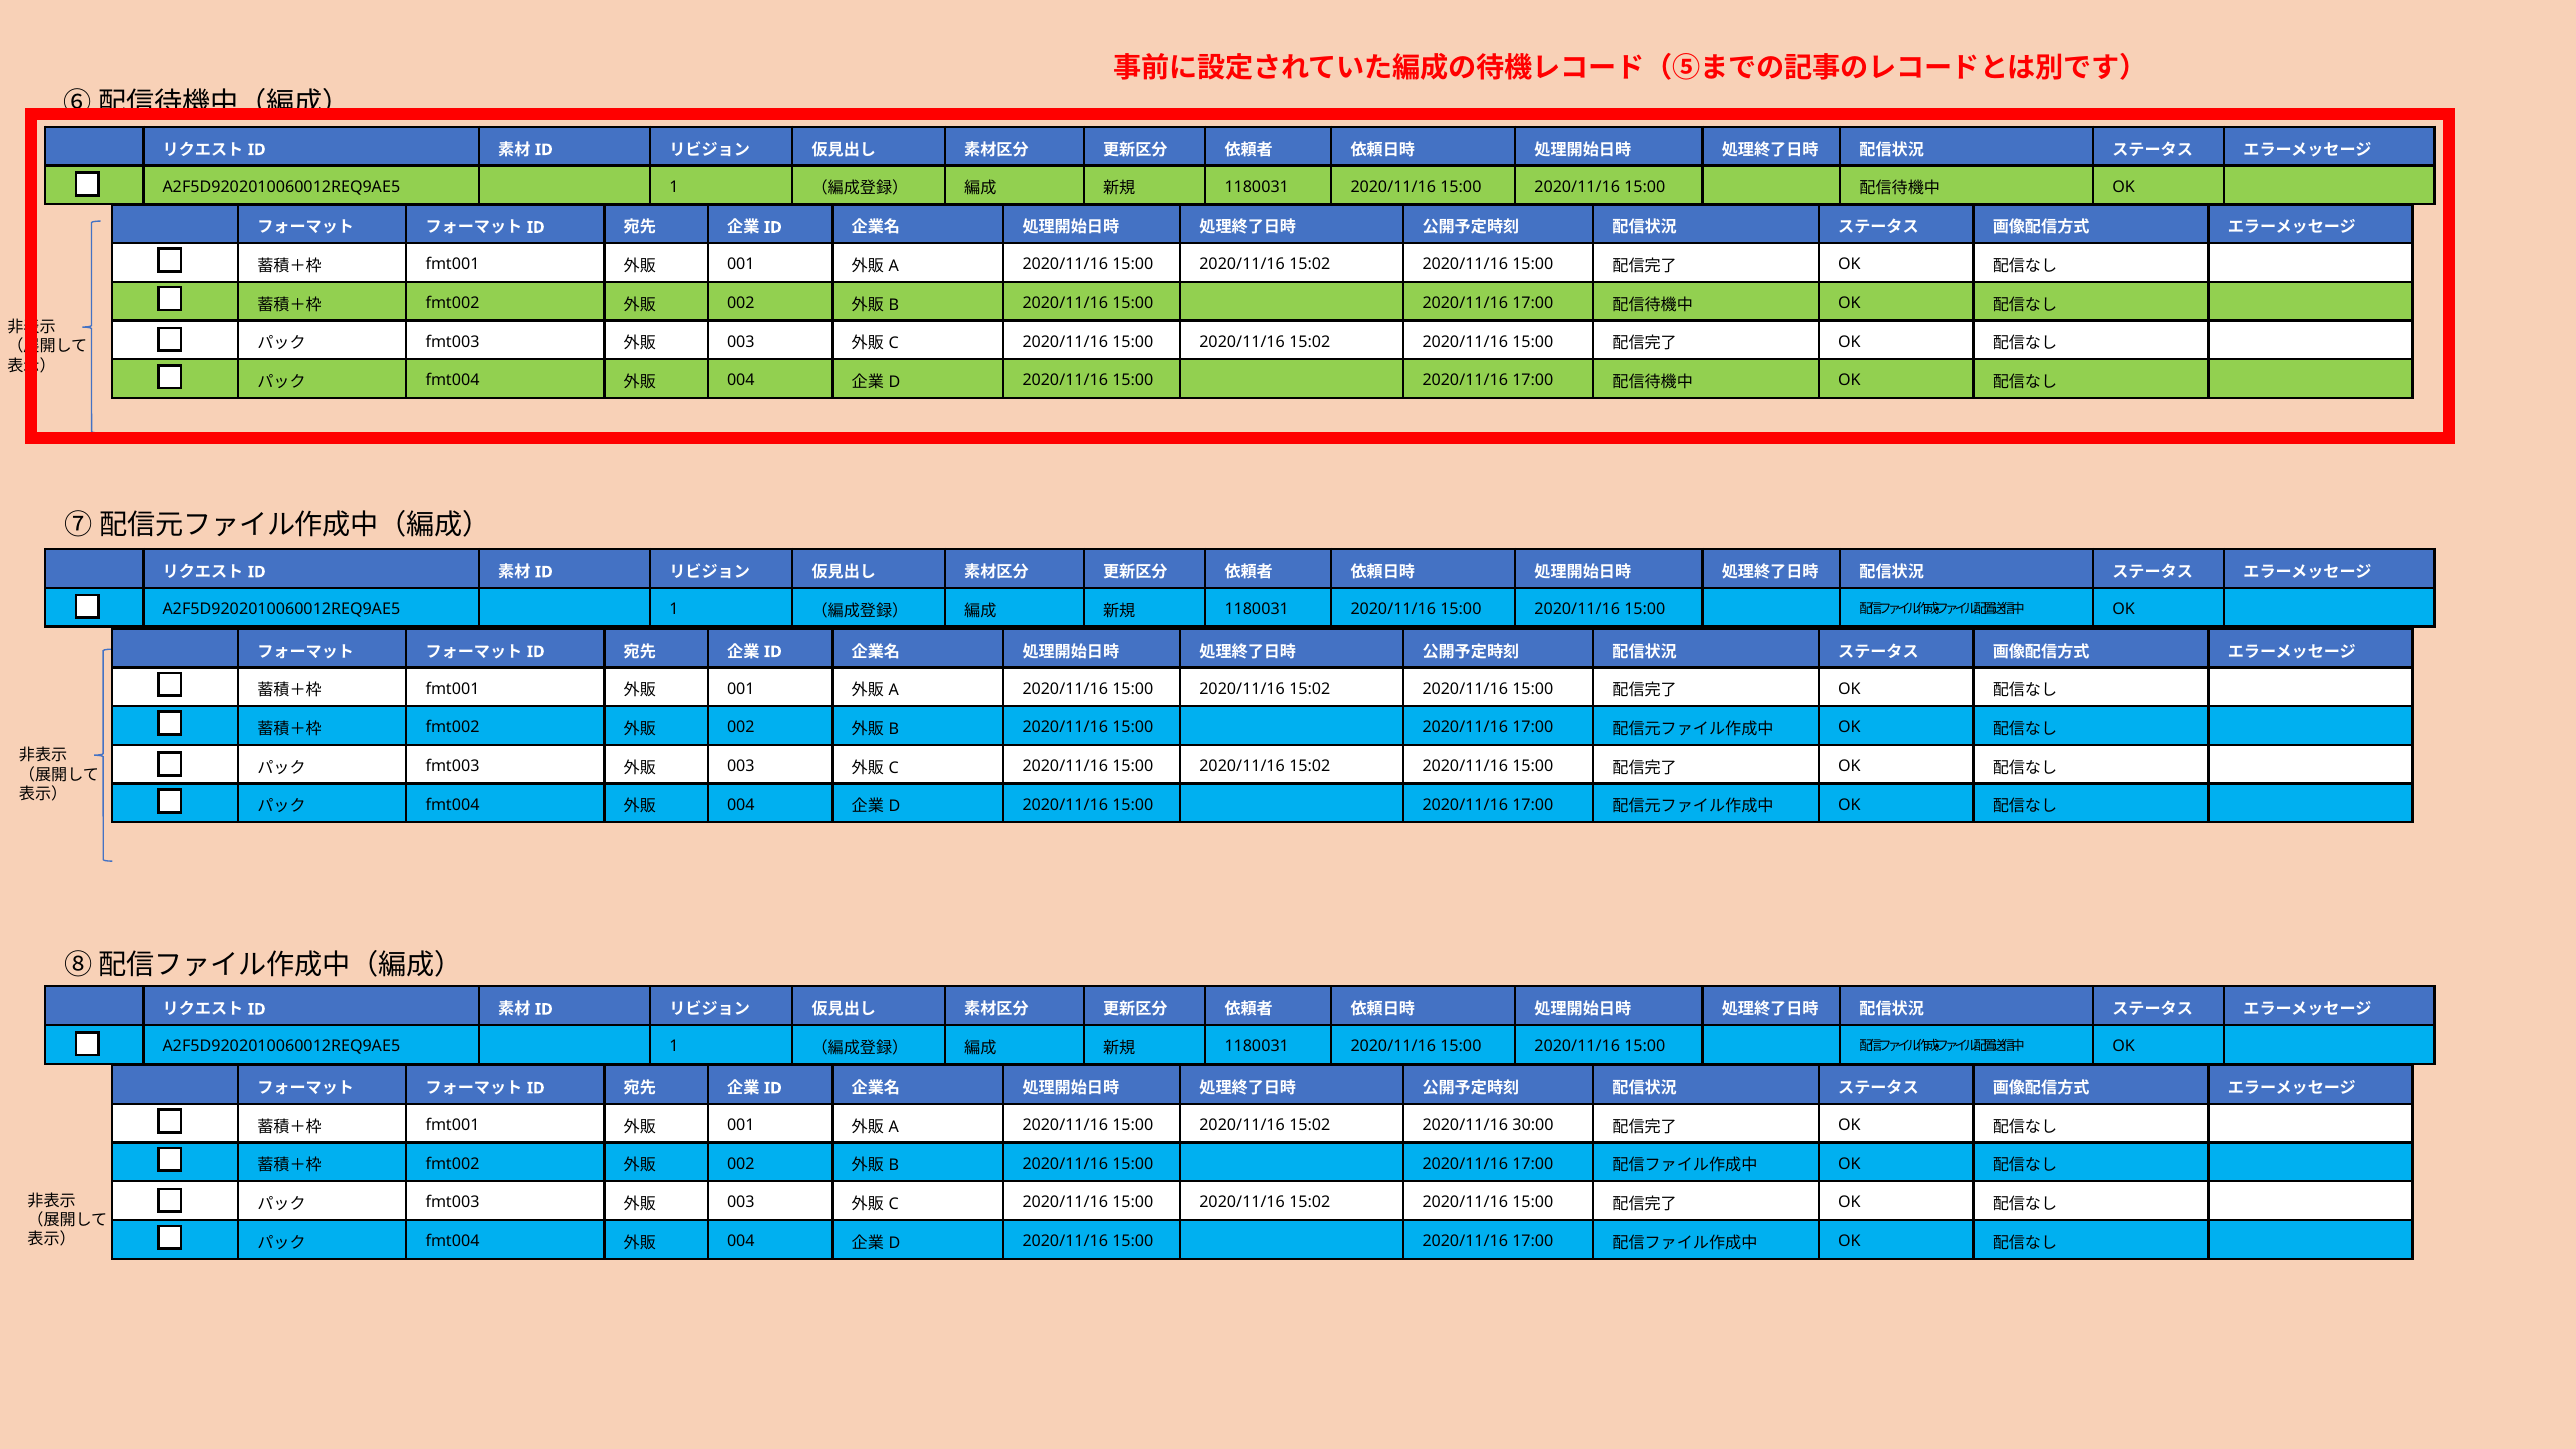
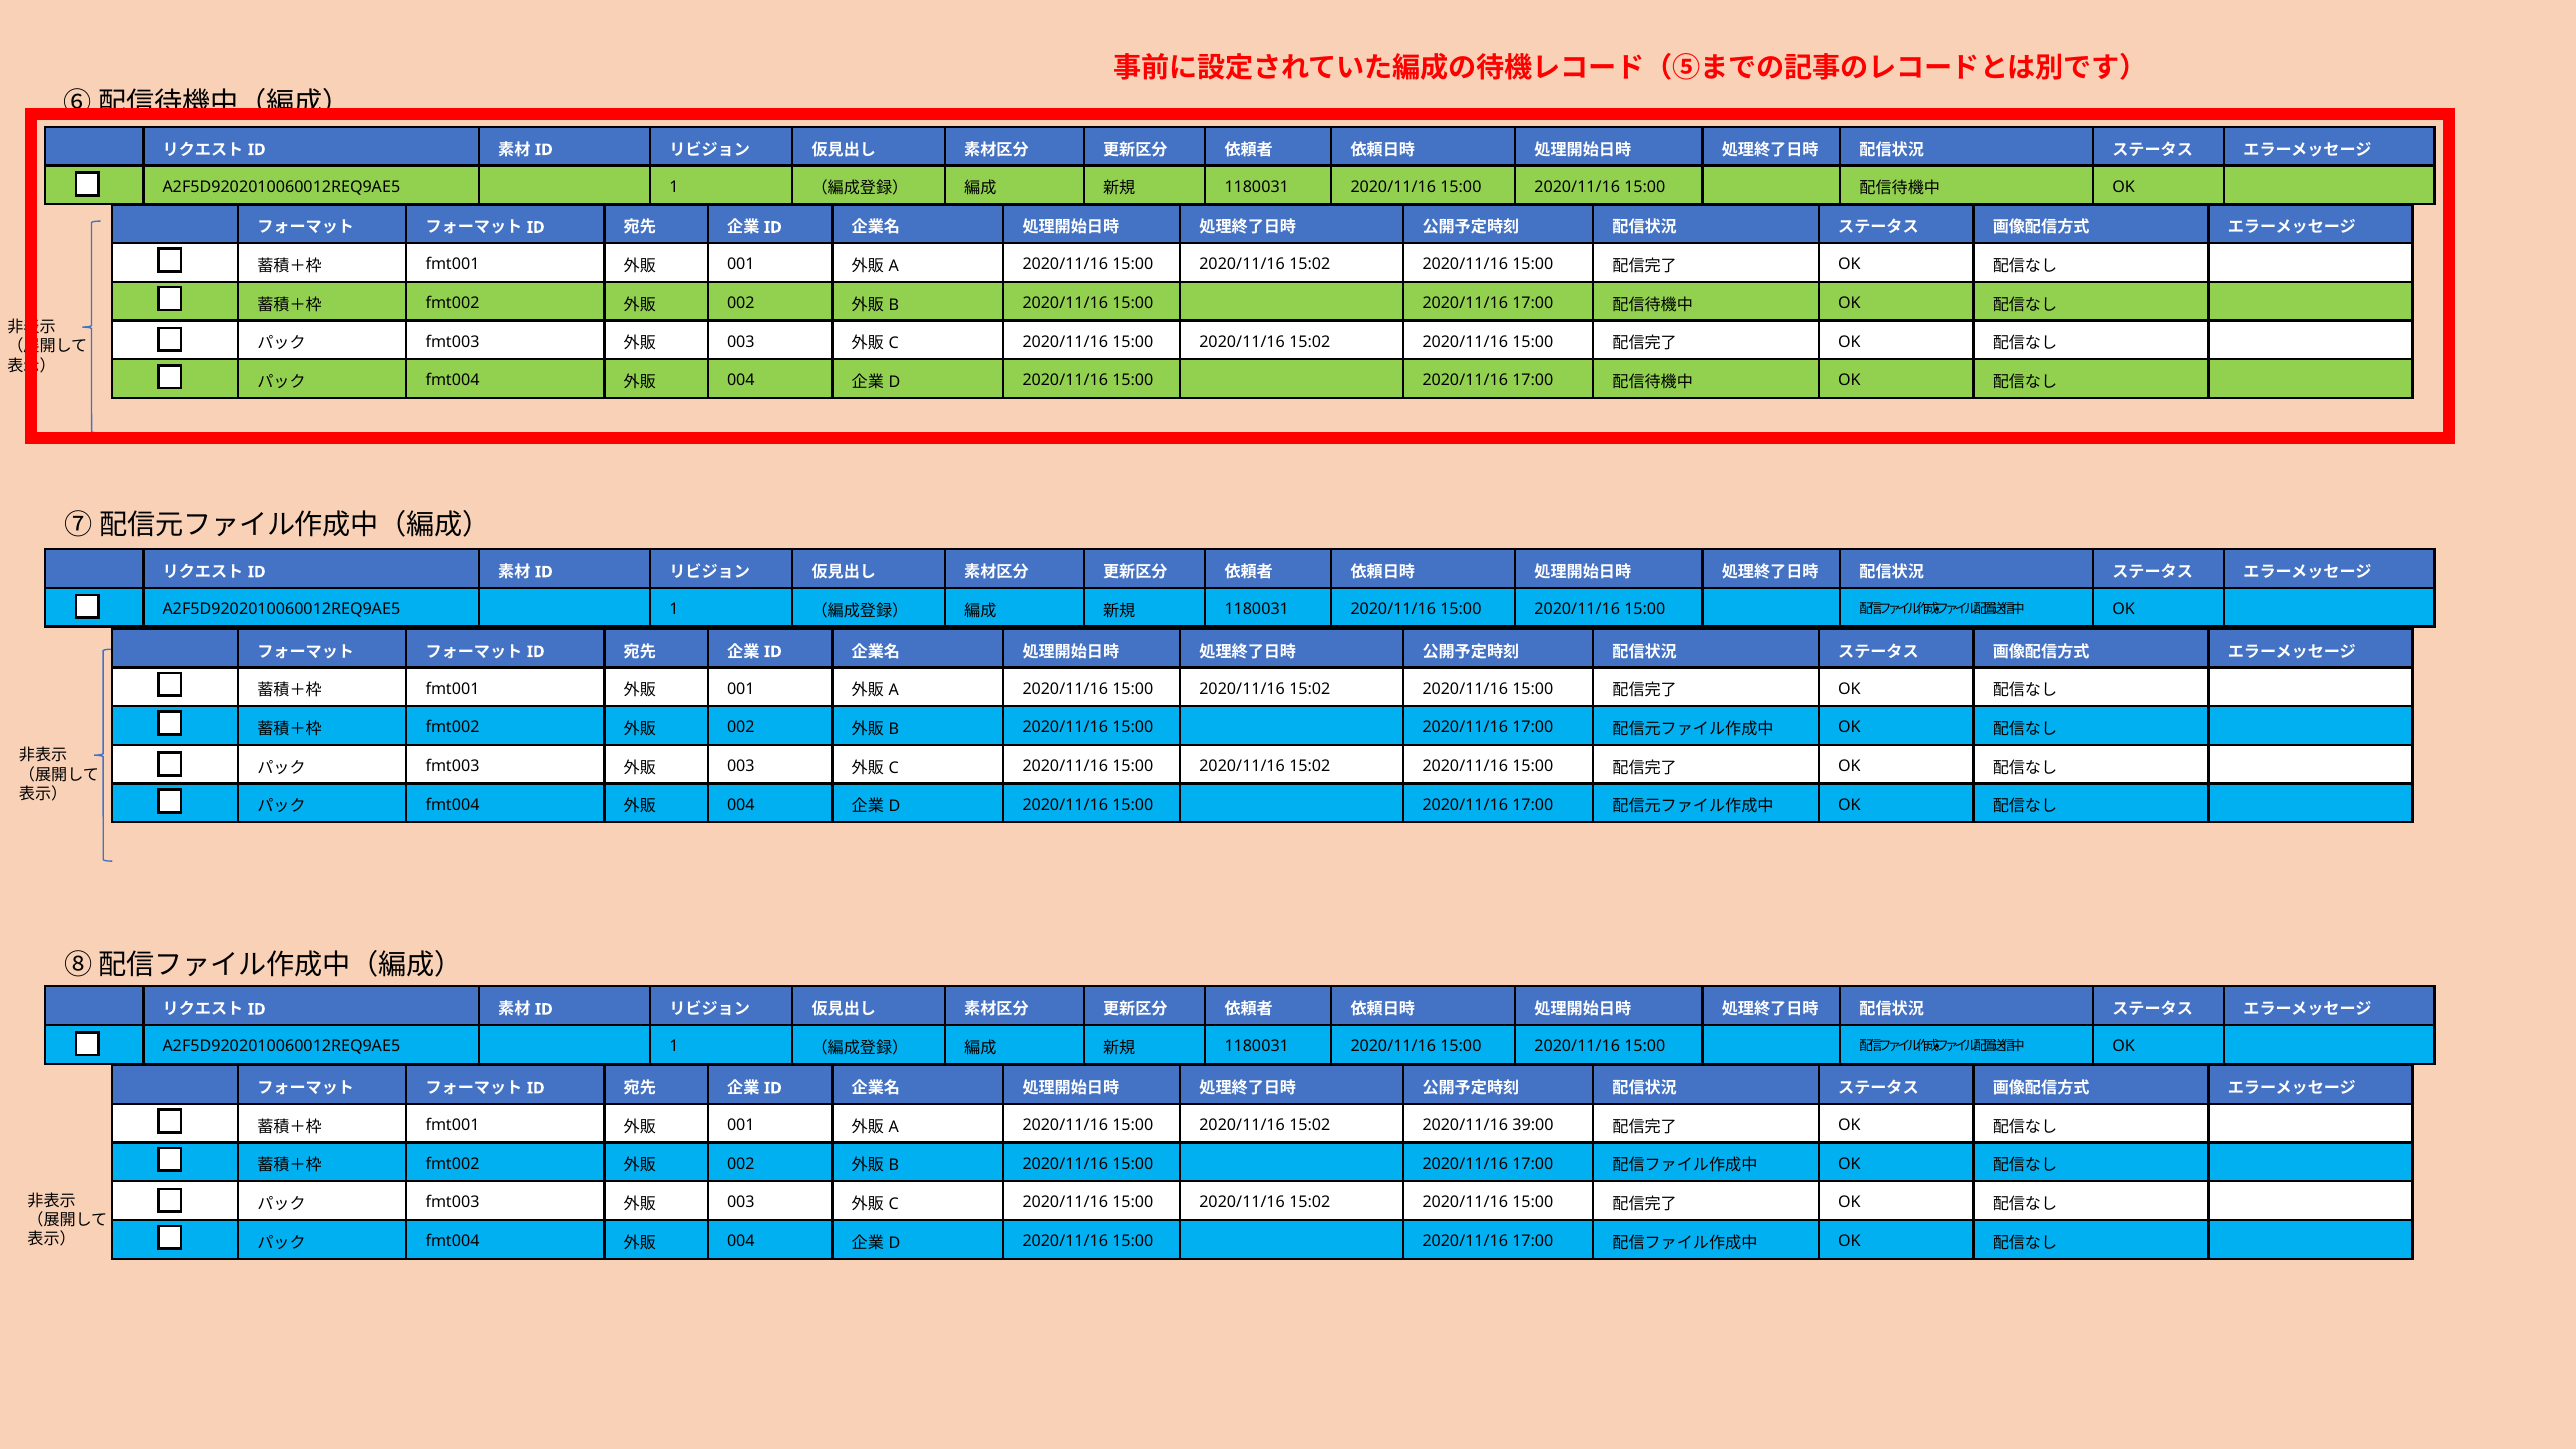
30:00: 30:00 -> 39:00 (1533, 1125)
